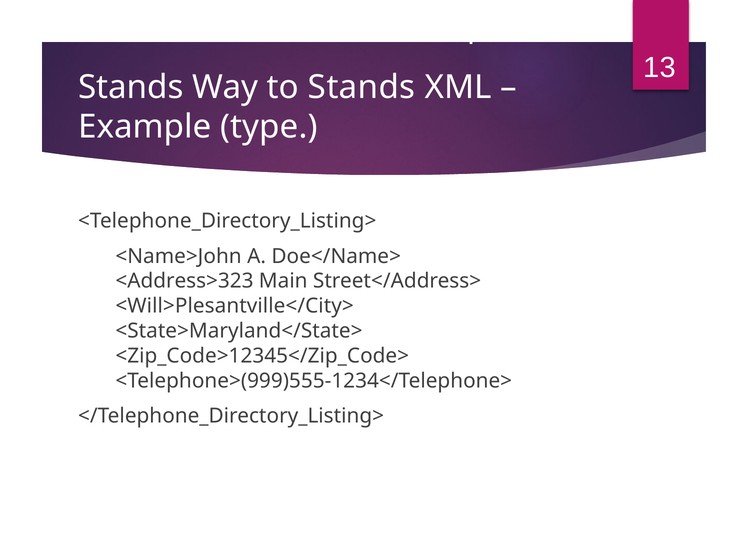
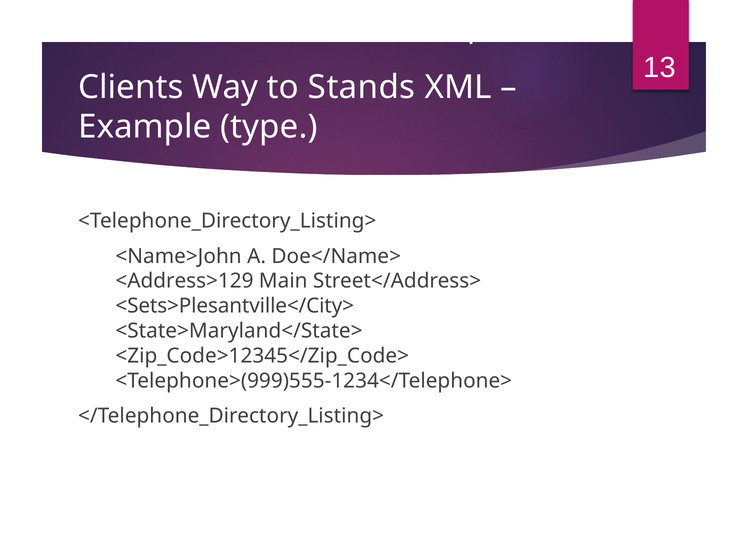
Stands: Stands -> Clients (131, 87)
<Address>323: <Address>323 -> <Address>129 (184, 281)
<Will>Plesantville</City>: <Will>Plesantville</City> -> <Sets>Plesantville</City> (235, 306)
